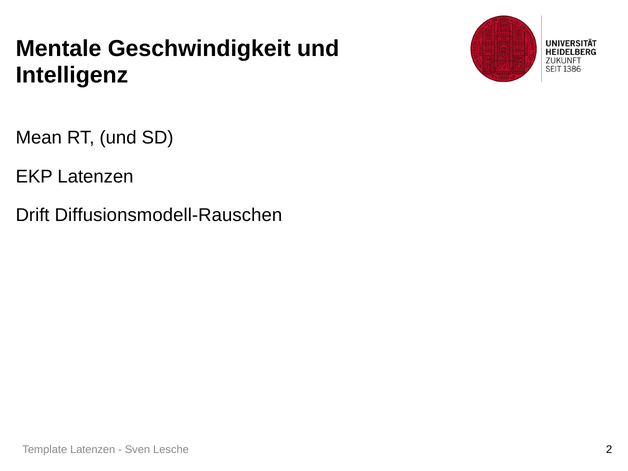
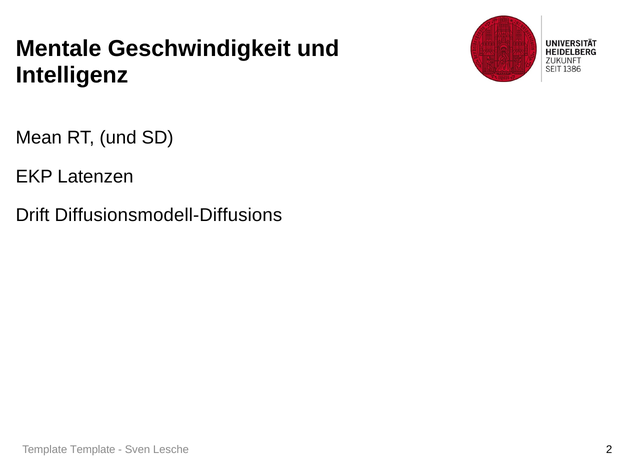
Diffusionsmodell-Rauschen: Diffusionsmodell-Rauschen -> Diffusionsmodell-Diffusions (168, 215)
Template Latenzen: Latenzen -> Template (93, 449)
